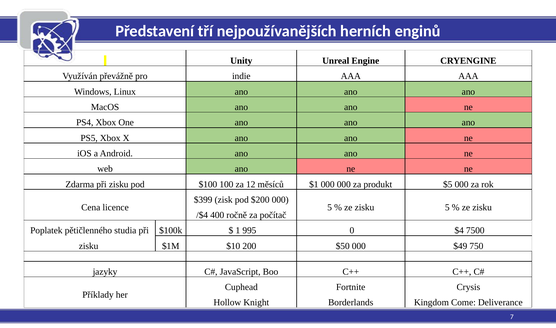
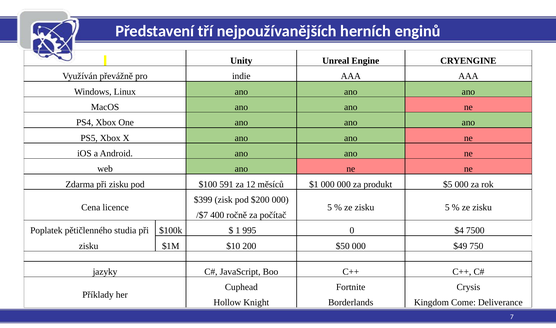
100: 100 -> 591 (226, 184)
/$4: /$4 -> /$7 (202, 215)
